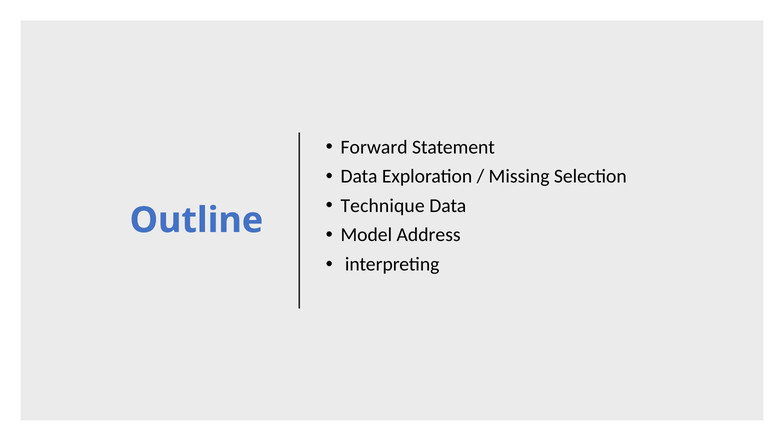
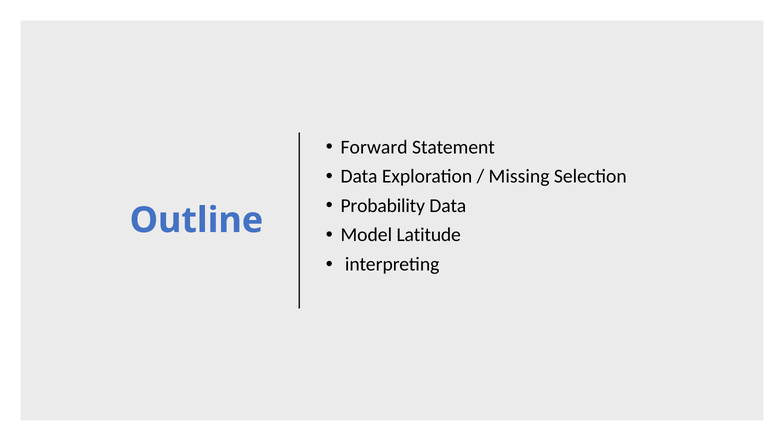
Technique: Technique -> Probability (383, 206)
Address: Address -> Latitude (429, 235)
